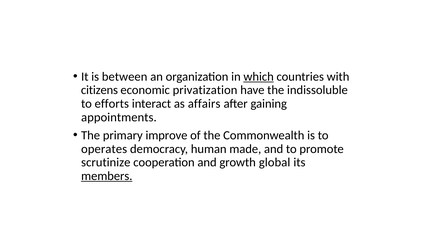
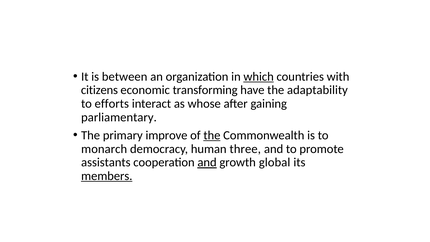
privatization: privatization -> transforming (205, 90)
indissoluble: indissoluble -> adaptability (317, 90)
affairs: affairs -> whose (204, 104)
appointments: appointments -> parliamentary (119, 117)
the underline: none -> present (212, 135)
operates: operates -> monarch (104, 149)
made: made -> three (245, 149)
scrutinize: scrutinize -> assistants (106, 162)
and underline: none -> present (207, 162)
